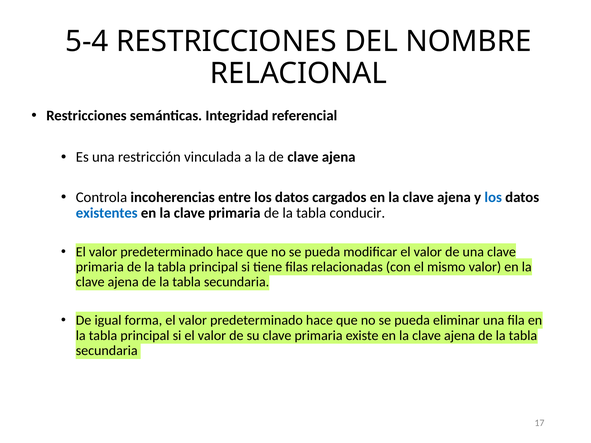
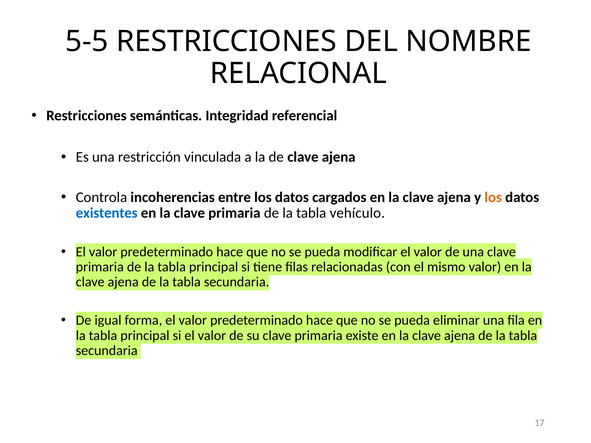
5-4: 5-4 -> 5-5 (87, 41)
los colour: blue -> orange (493, 197)
conducir: conducir -> vehículo (357, 213)
